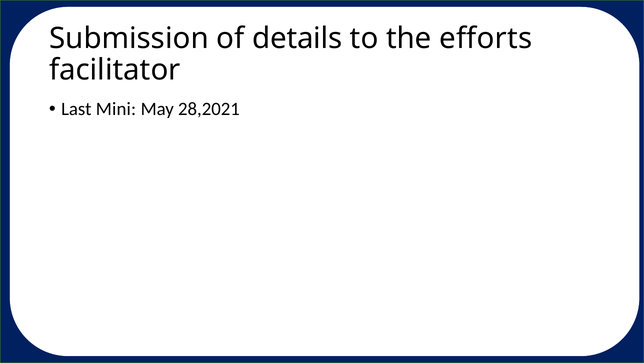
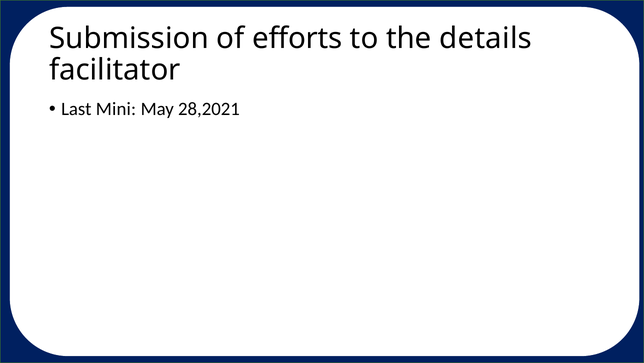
details: details -> efforts (297, 38)
efforts: efforts -> details (486, 38)
